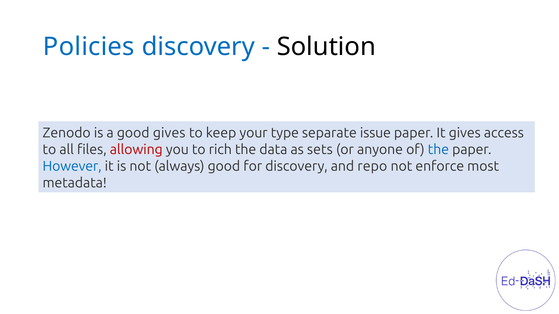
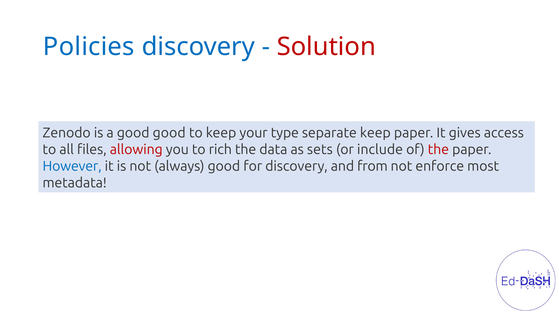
Solution colour: black -> red (326, 47)
good gives: gives -> good (169, 133)
separate issue: issue -> keep (375, 133)
anyone: anyone -> include (380, 150)
the colour: blue -> red (438, 150)
repo: repo -> from (372, 166)
